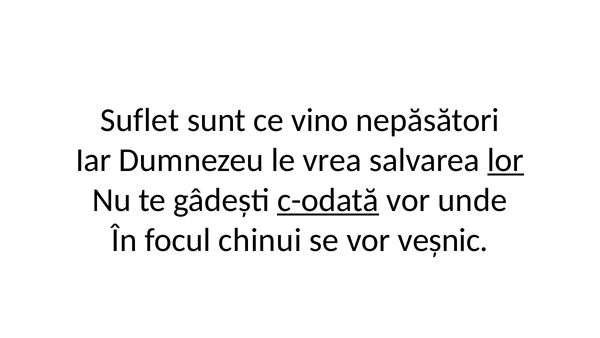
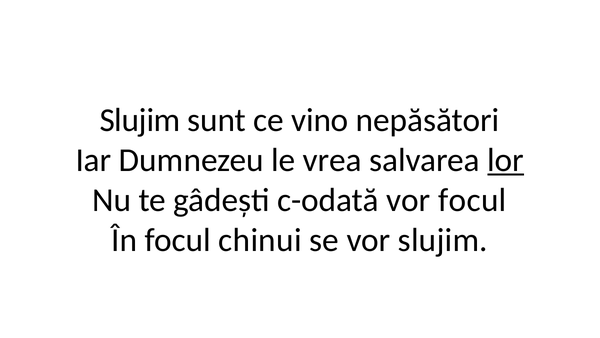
Suflet: Suflet -> Slujim (140, 120)
c-odată underline: present -> none (328, 200)
vor unde: unde -> focul (472, 200)
vor veșnic: veșnic -> slujim (443, 240)
